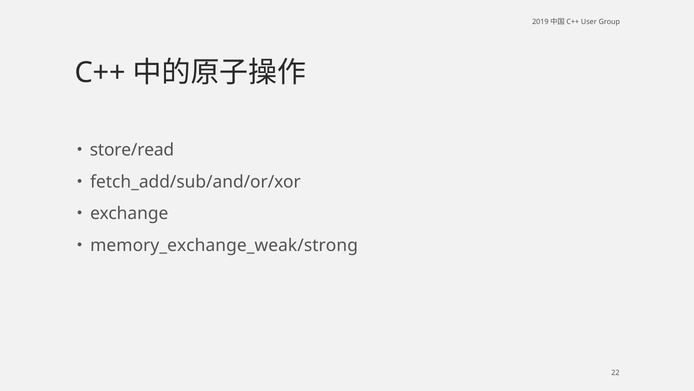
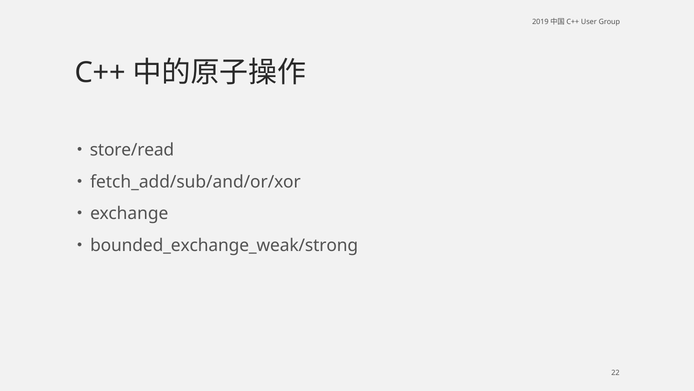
memory_exchange_weak/strong: memory_exchange_weak/strong -> bounded_exchange_weak/strong (224, 245)
